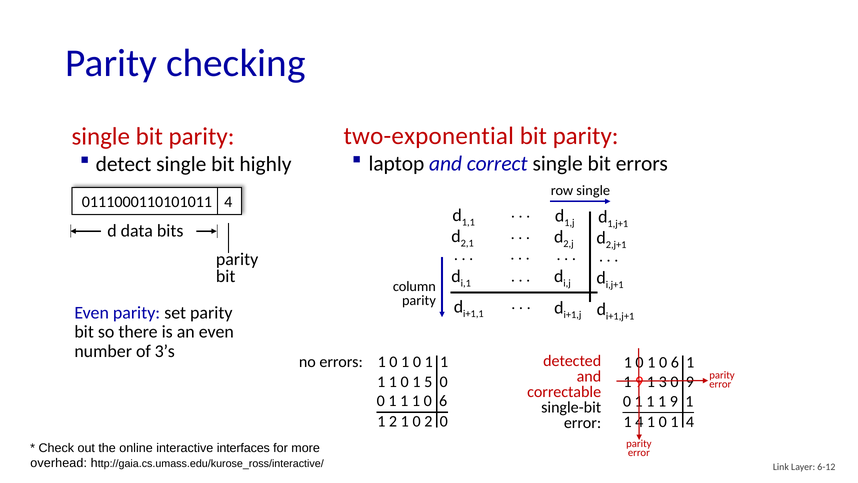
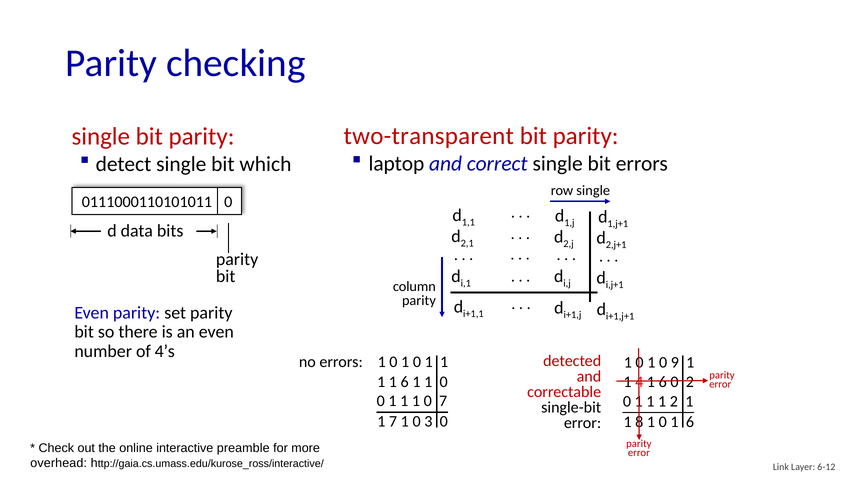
two-exponential: two-exponential -> two-transparent (429, 136)
highly: highly -> which (265, 164)
0111000110101011 4: 4 -> 0 (228, 202)
3’s: 3’s -> 4’s (165, 351)
0 1 0 6: 6 -> 9 (675, 362)
0: 0 -> 6 (405, 382)
5: 5 -> 1 (428, 382)
9: 9 -> 4 (639, 382)
3: 3 -> 6 (663, 382)
0 9: 9 -> 2 (690, 382)
1 1 0 6: 6 -> 7 (443, 401)
1 1 1 9: 9 -> 2 (674, 401)
1 2: 2 -> 7 (393, 421)
0 2: 2 -> 3 (428, 421)
4: 4 -> 8 (639, 421)
0 1 4: 4 -> 6 (690, 421)
interfaces: interfaces -> preamble (243, 448)
